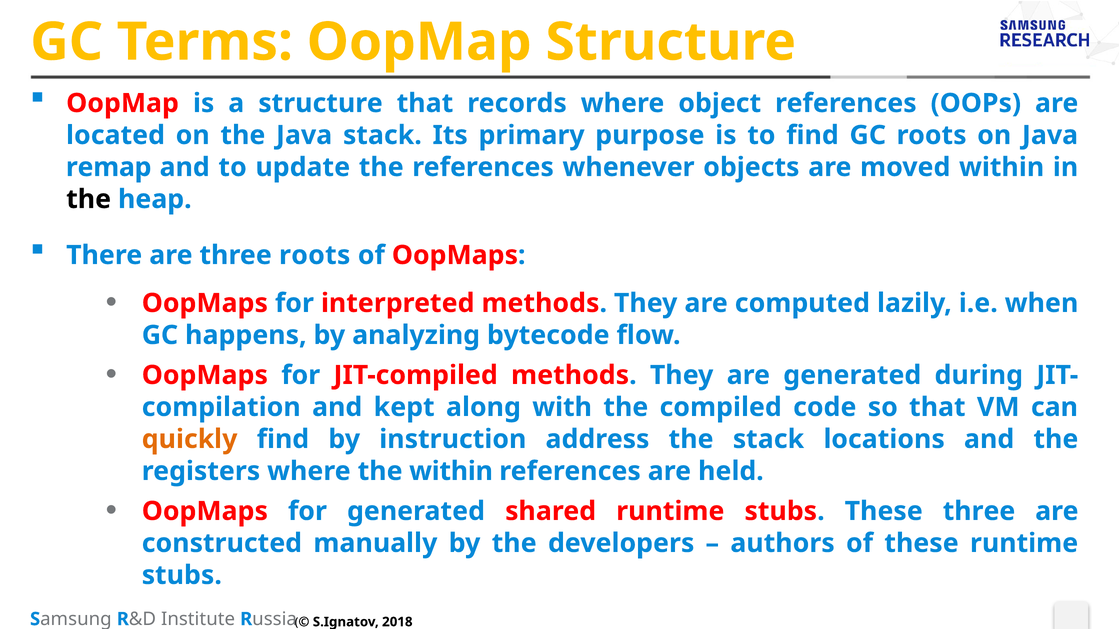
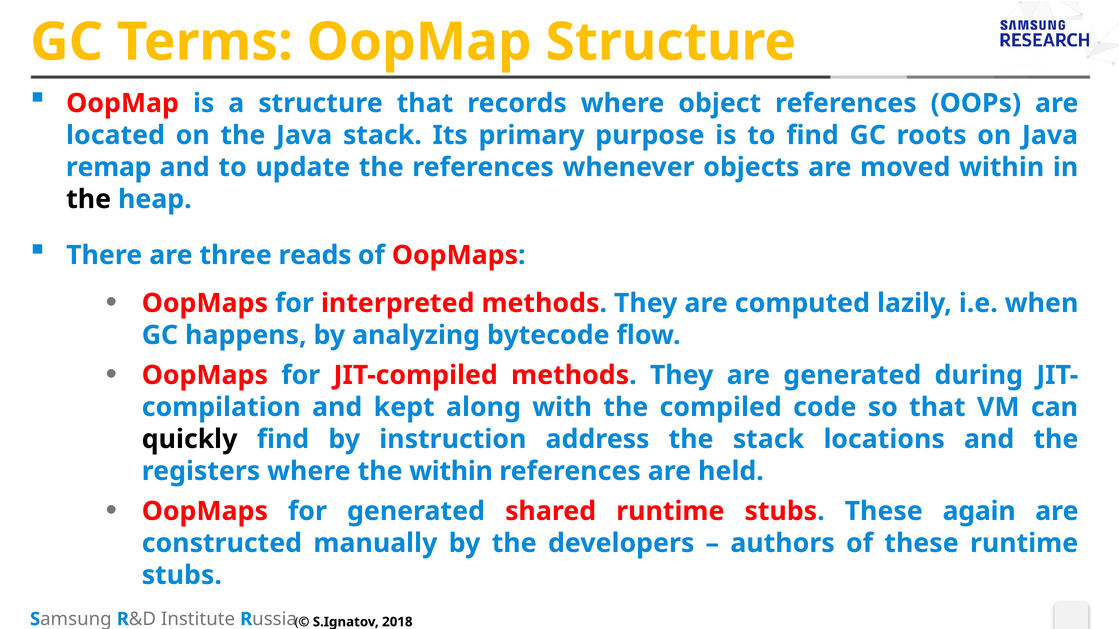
three roots: roots -> reads (315, 255)
quickly colour: orange -> black (190, 439)
These three: three -> again (979, 512)
